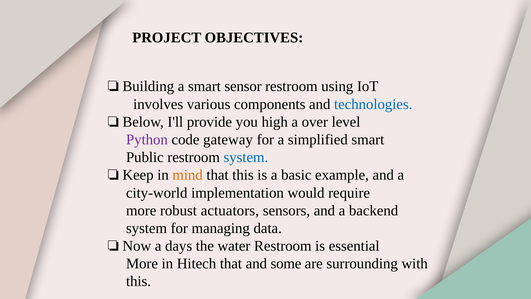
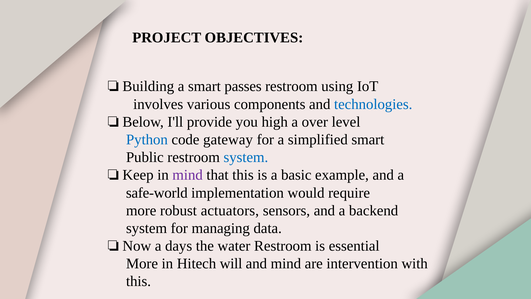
sensor: sensor -> passes (243, 86)
Python colour: purple -> blue (147, 139)
mind colour: orange -> purple (188, 175)
city-world: city-world -> safe-world (157, 193)
Hitech that: that -> will (231, 263)
and some: some -> mind (286, 263)
surrounding: surrounding -> intervention (362, 263)
